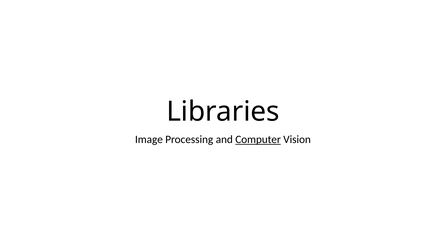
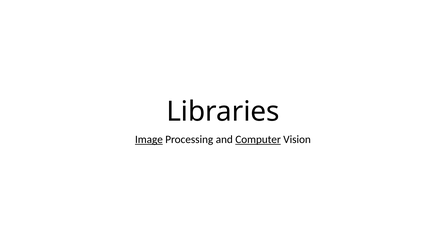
Image underline: none -> present (149, 139)
